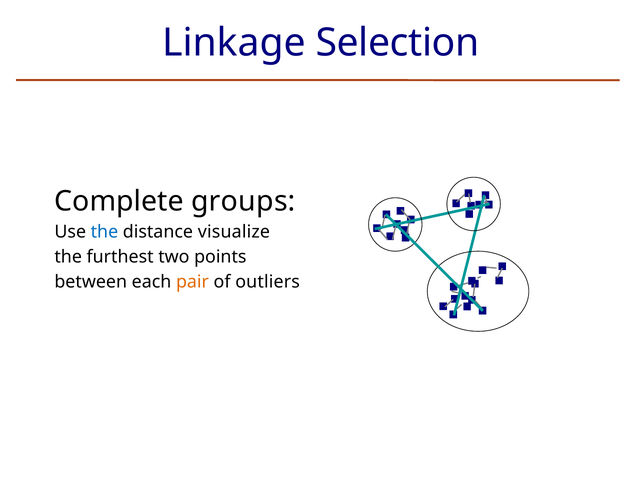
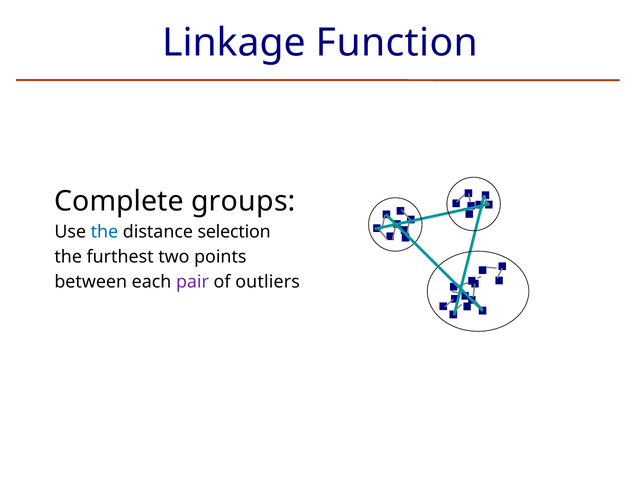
Selection: Selection -> Function (397, 43)
visualize: visualize -> selection (234, 232)
pair colour: orange -> purple (192, 282)
